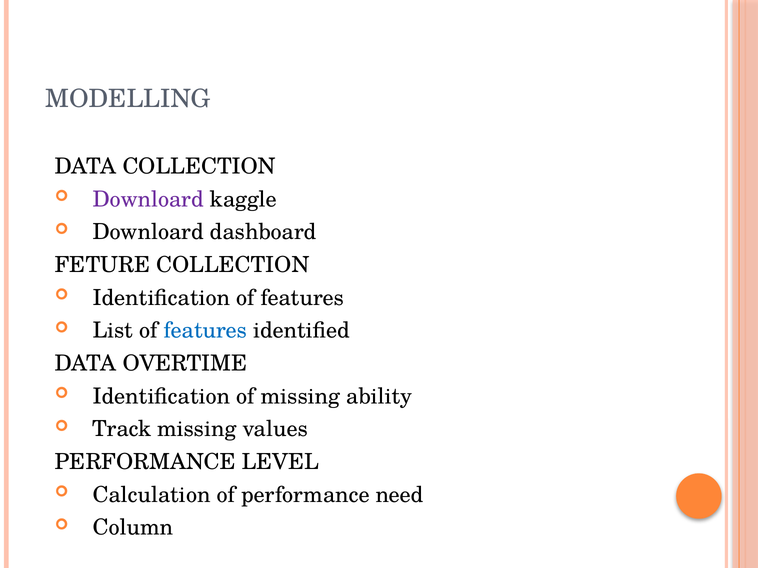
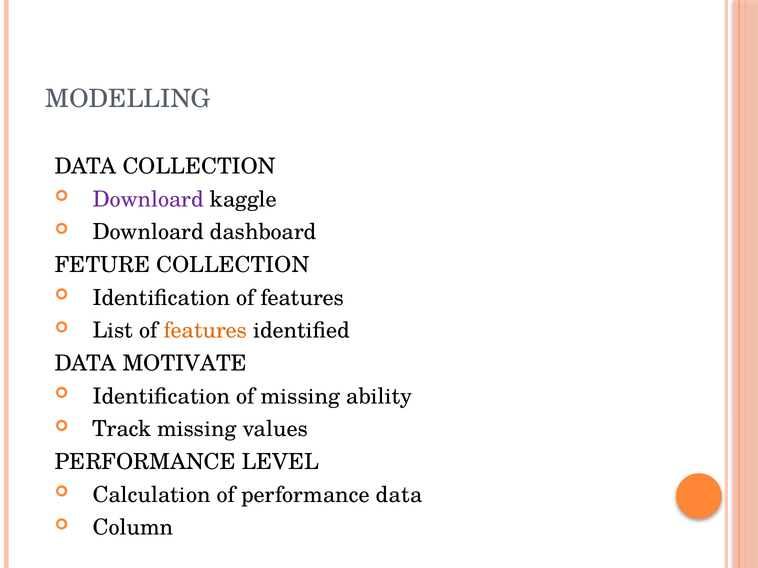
features colour: blue -> orange (205, 331)
OVERTIME: OVERTIME -> MOTIVATE (185, 364)
performance need: need -> data (399, 495)
